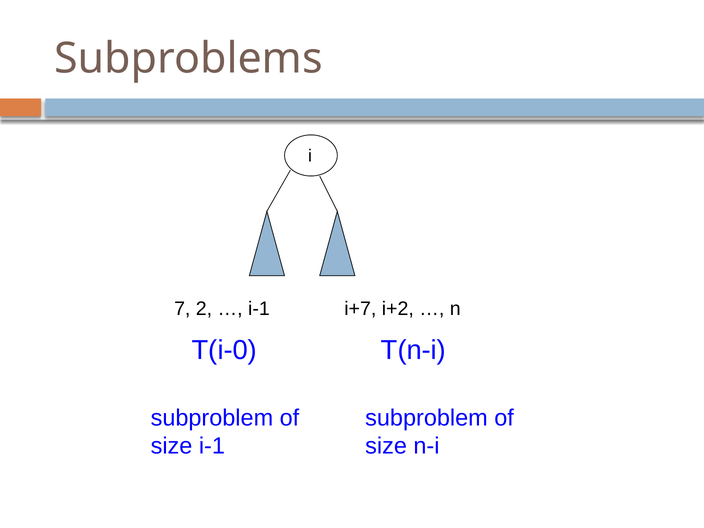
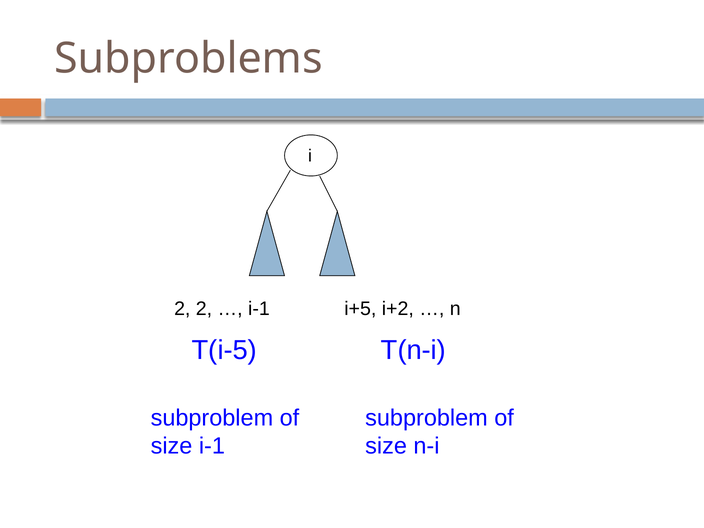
7: 7 -> 2 (182, 309)
i+7: i+7 -> i+5 (360, 309)
T(i-0: T(i-0 -> T(i-5 (224, 350)
